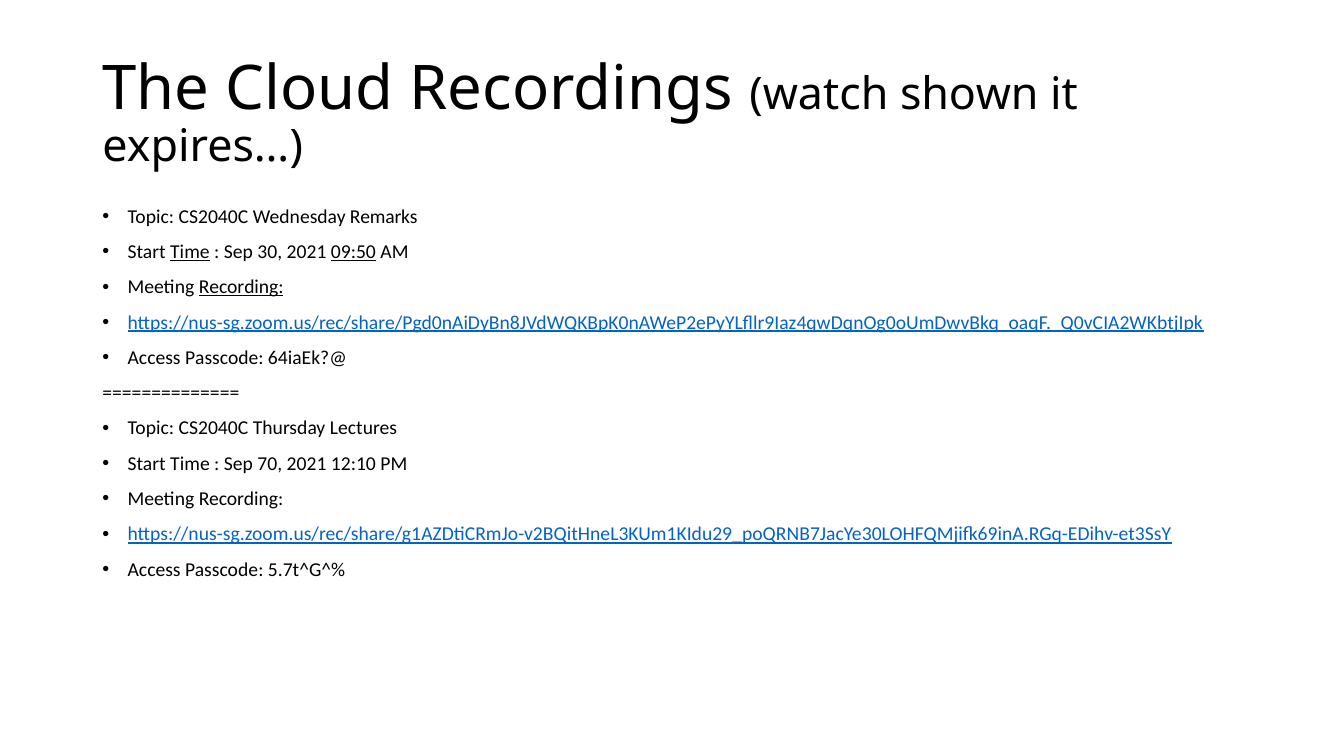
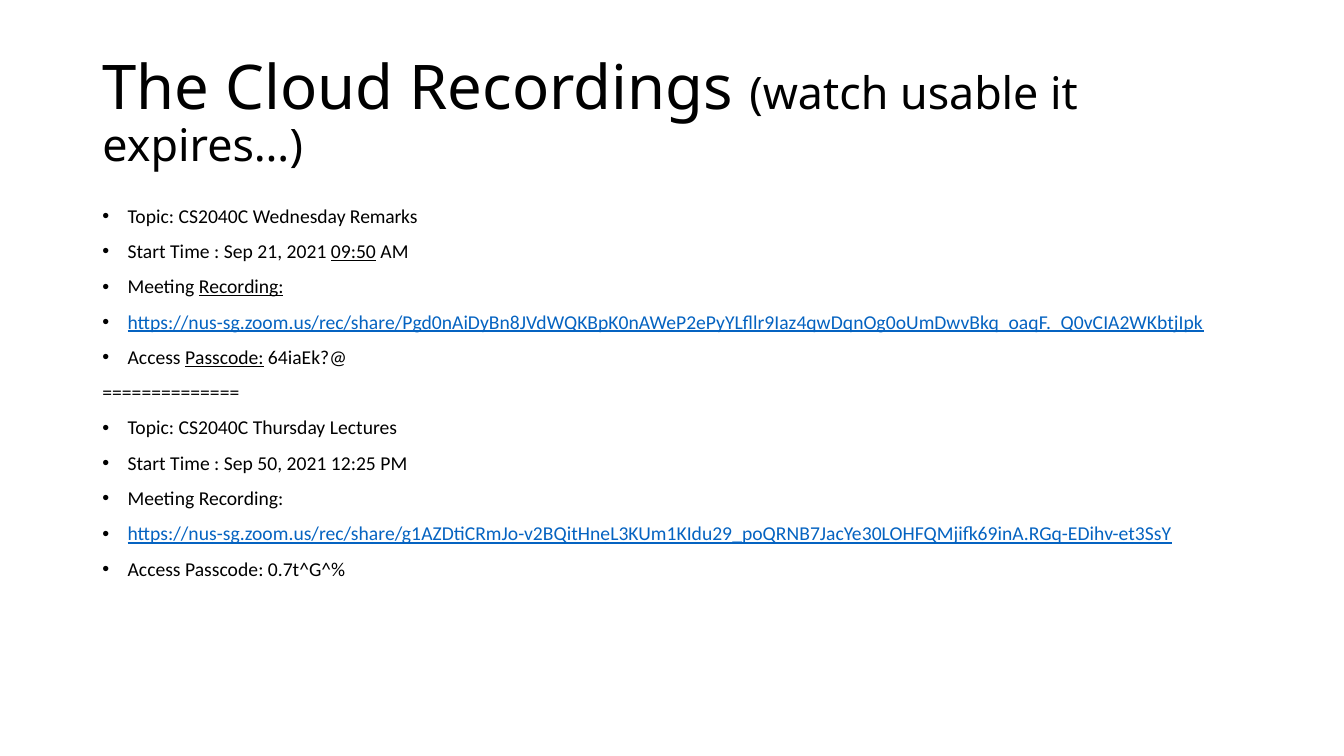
shown: shown -> usable (969, 94)
Time underline: present -> none (190, 252)
30: 30 -> 21 (270, 252)
Passcode underline: none -> present (224, 358)
70: 70 -> 50 (270, 464)
12:10: 12:10 -> 12:25 (353, 464)
5.7t^G^%: 5.7t^G^% -> 0.7t^G^% (307, 570)
